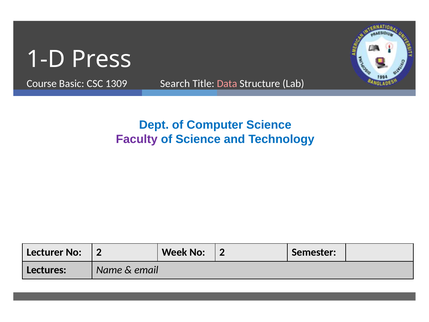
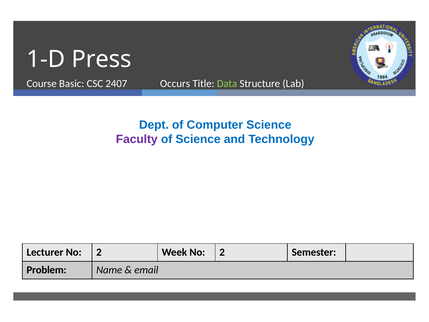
1309: 1309 -> 2407 (116, 83)
Search: Search -> Occurs (175, 84)
Data colour: pink -> light green (227, 84)
Lectures: Lectures -> Problem (47, 270)
